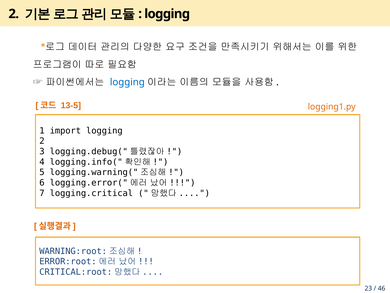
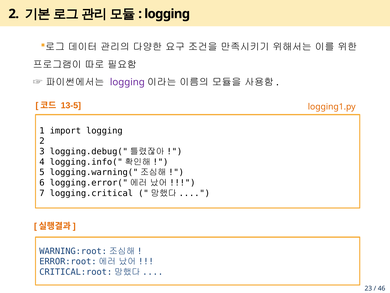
logging colour: blue -> purple (127, 82)
